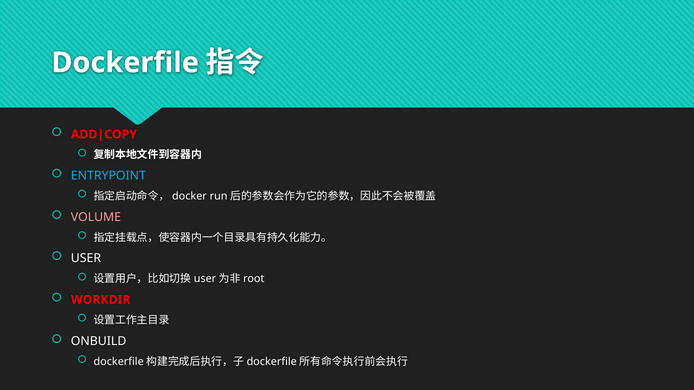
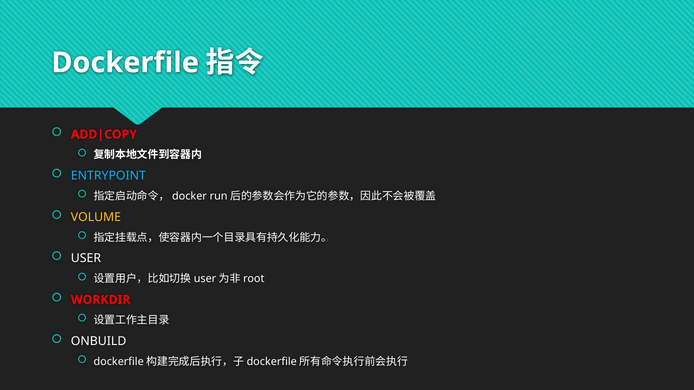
VOLUME colour: pink -> yellow (96, 217)
